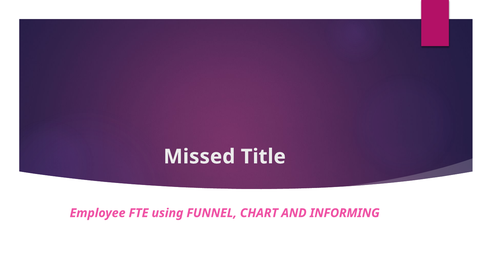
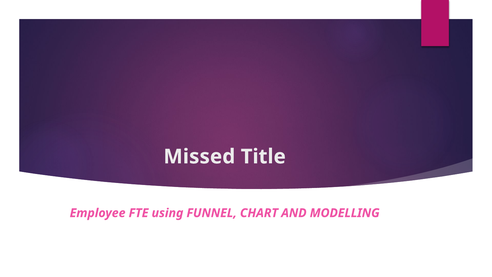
INFORMING: INFORMING -> MODELLING (345, 213)
